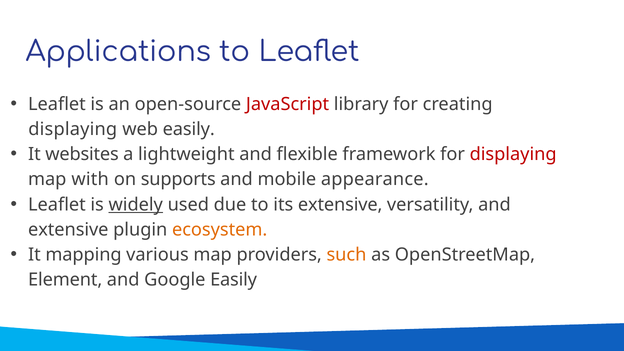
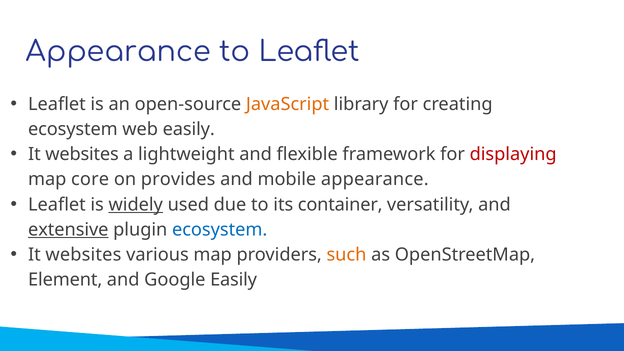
Applications: Applications -> Appearance (118, 52)
JavaScript colour: red -> orange (288, 104)
displaying: displaying -> ecosystem (73, 129)
with: with -> core (90, 179)
supports: supports -> provides (178, 179)
its extensive: extensive -> container (340, 205)
extensive underline: none -> present (68, 230)
ecosystem colour: orange -> blue (220, 230)
mapping: mapping -> websites (83, 255)
